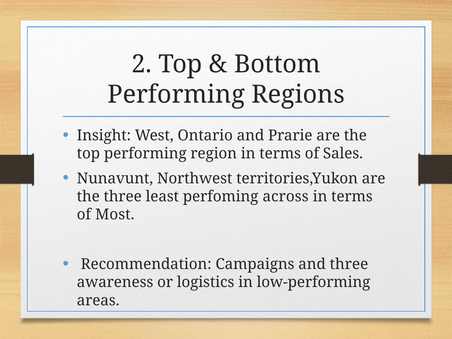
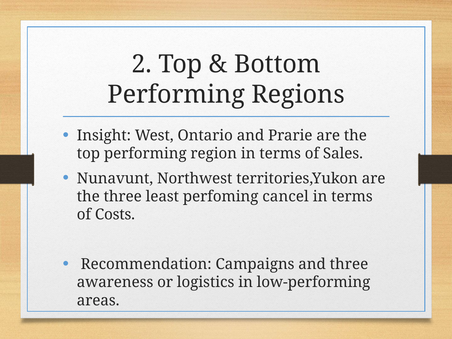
across: across -> cancel (286, 196)
Most: Most -> Costs (115, 215)
